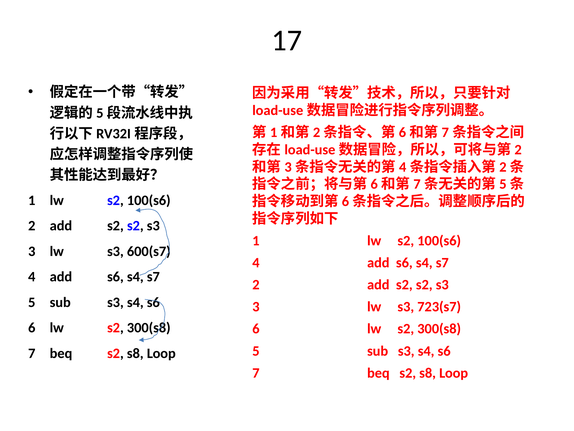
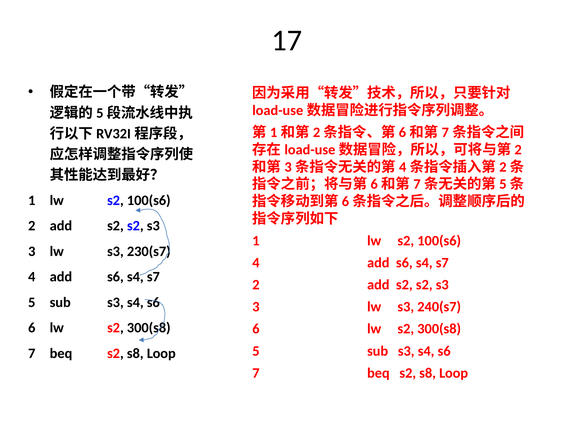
600(s7: 600(s7 -> 230(s7 (149, 251)
723(s7: 723(s7 -> 240(s7 (439, 307)
